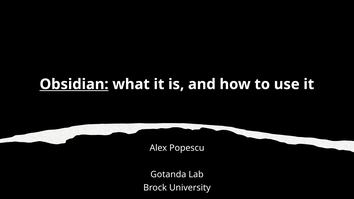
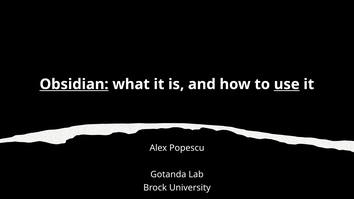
use underline: none -> present (287, 84)
